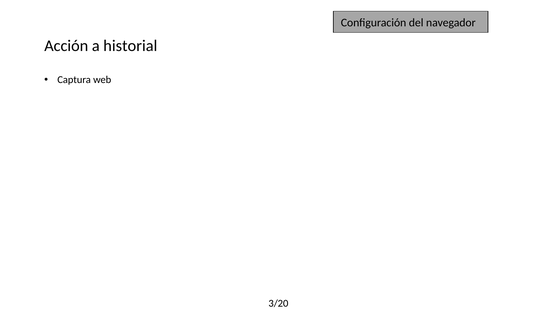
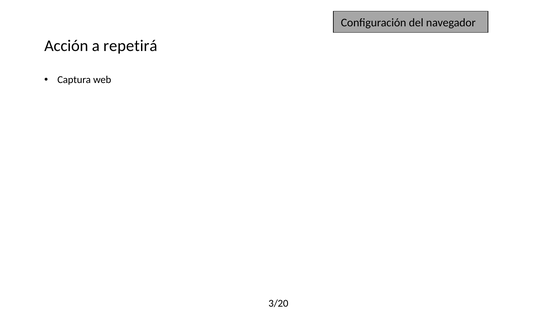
historial: historial -> repetirá (130, 46)
